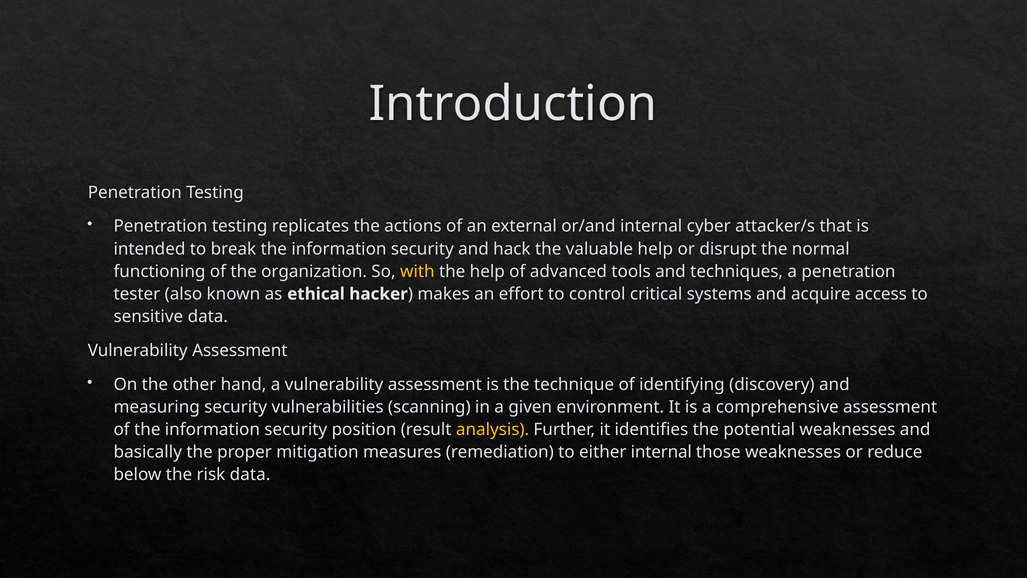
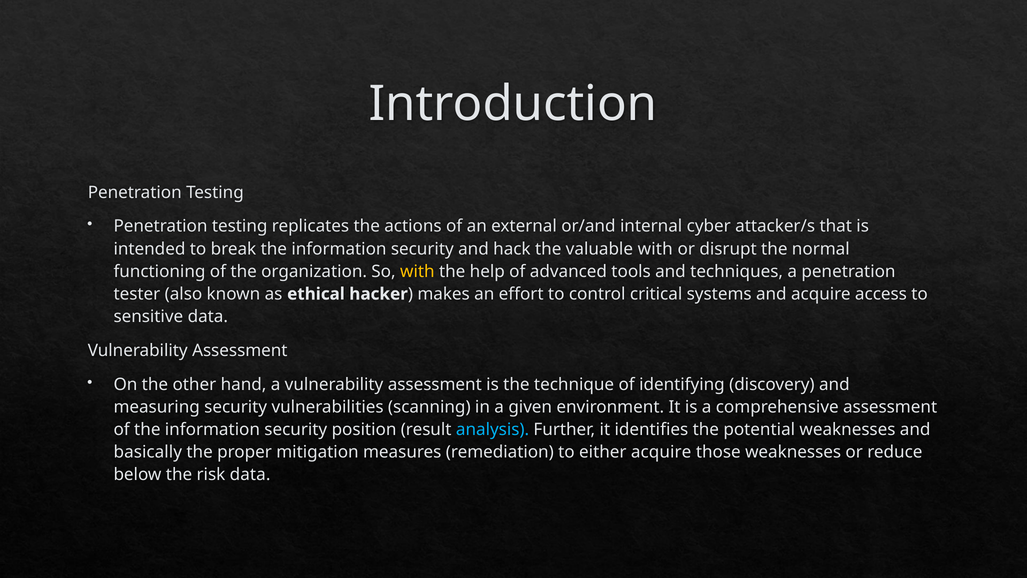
valuable help: help -> with (655, 249)
analysis colour: yellow -> light blue (493, 429)
either internal: internal -> acquire (661, 452)
